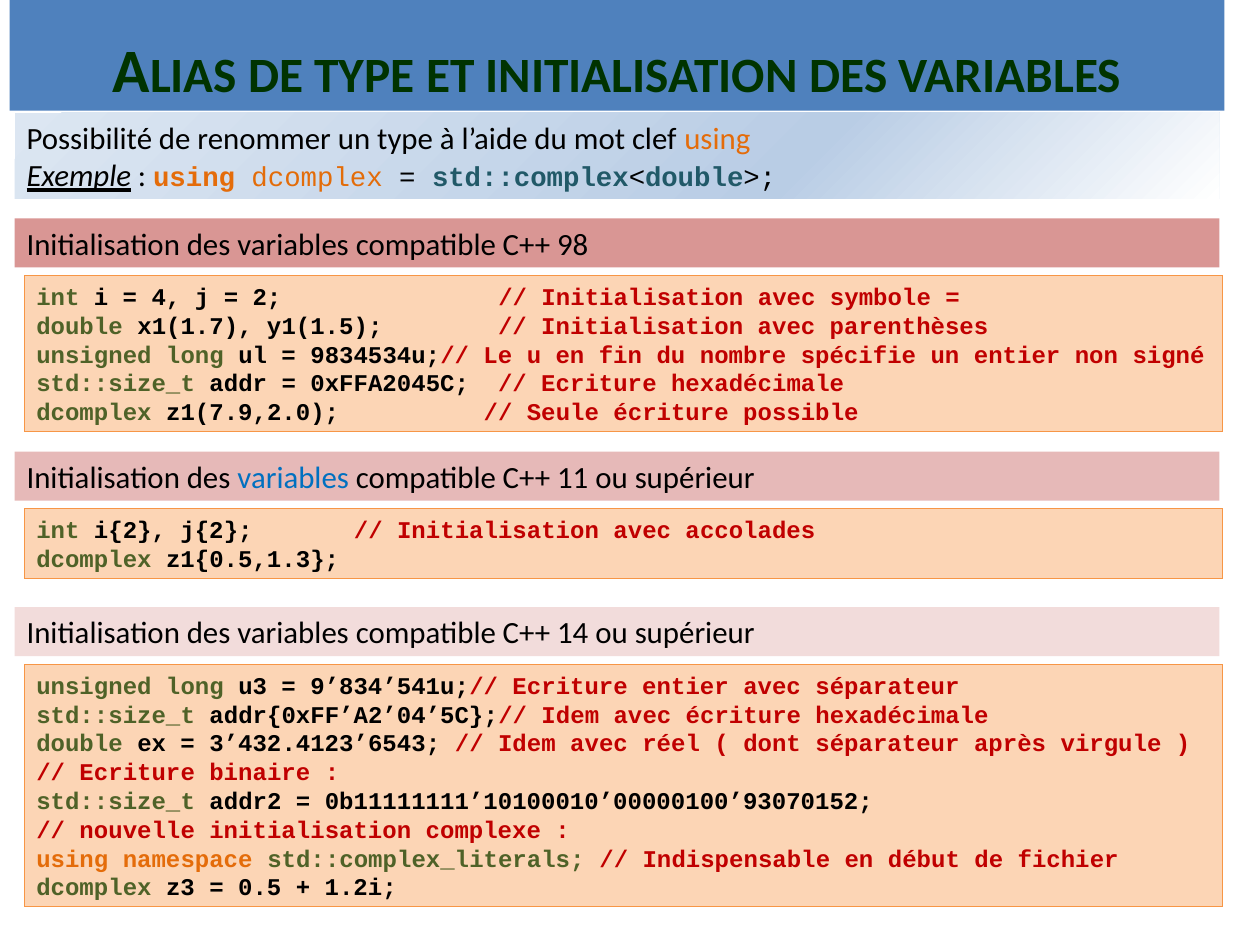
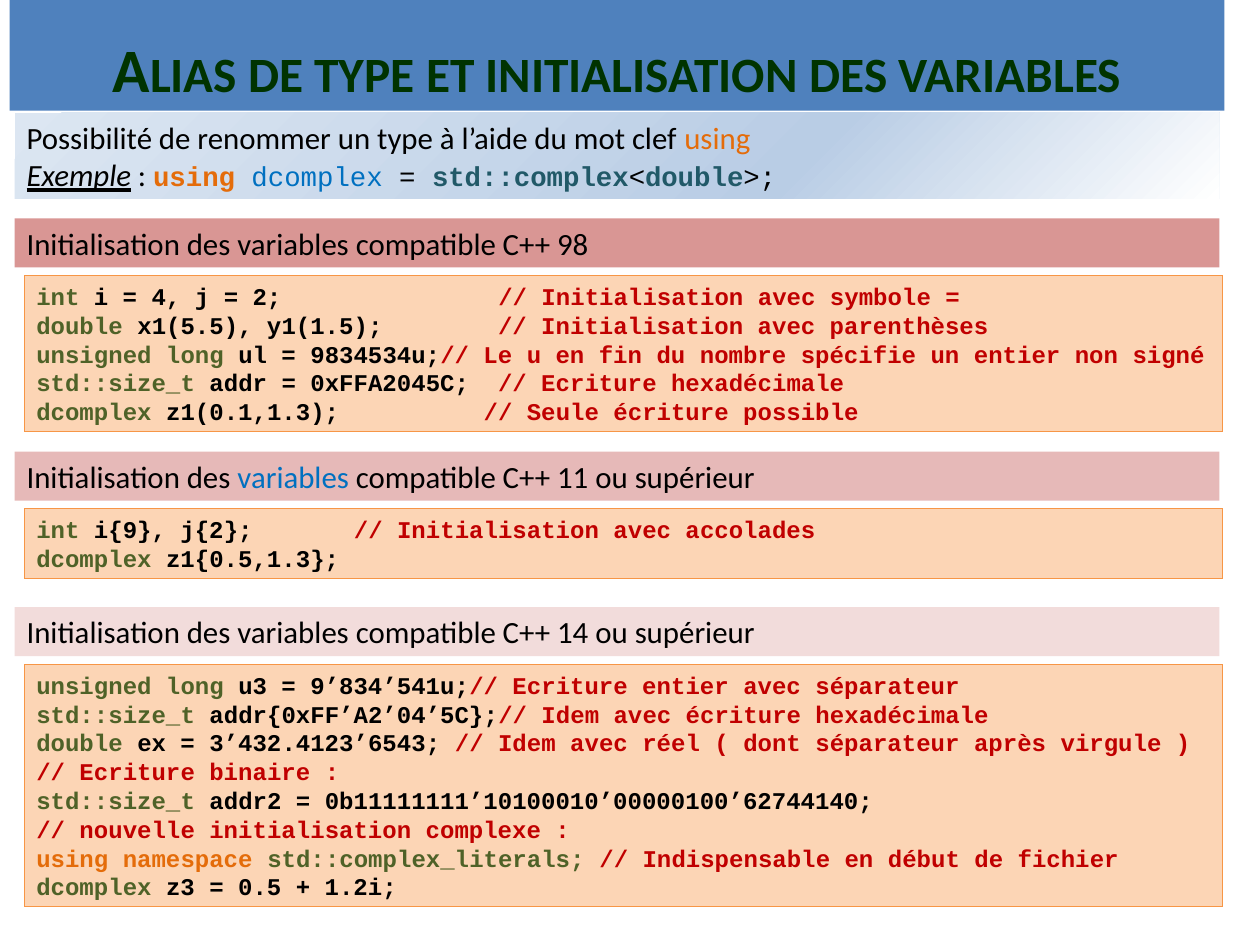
dcomplex colour: orange -> blue (317, 178)
x1(1.7: x1(1.7 -> x1(5.5 (195, 327)
z1(7.9,2.0: z1(7.9,2.0 -> z1(0.1,1.3 (253, 413)
i{2: i{2 -> i{9 (130, 531)
0b11111111’10100010’00000100’93070152: 0b11111111’10100010’00000100’93070152 -> 0b11111111’10100010’00000100’62744140 (599, 802)
